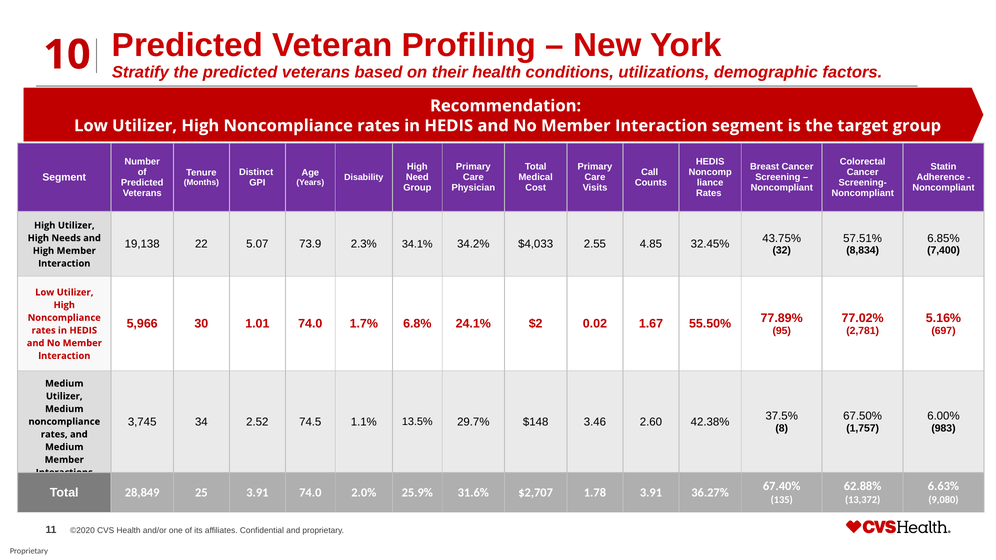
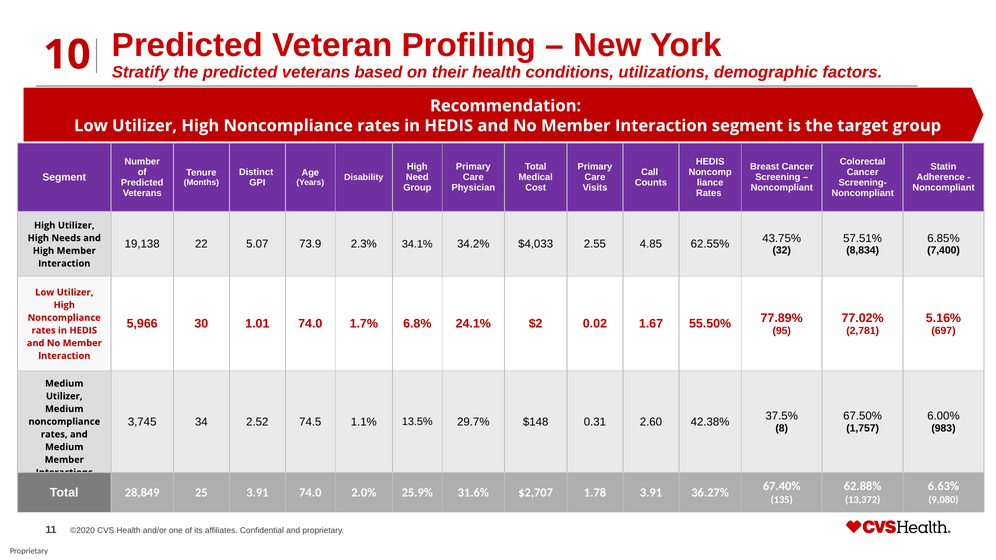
32.45%: 32.45% -> 62.55% (710, 244)
3.46: 3.46 -> 0.31 (595, 422)
